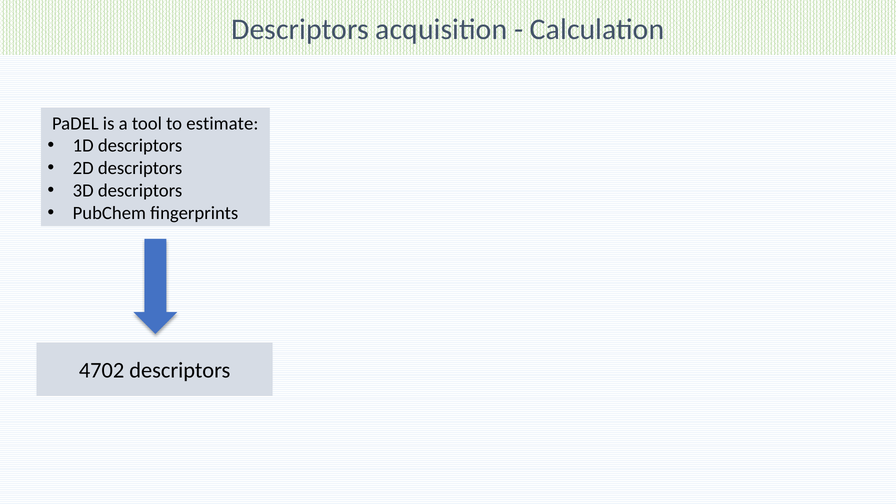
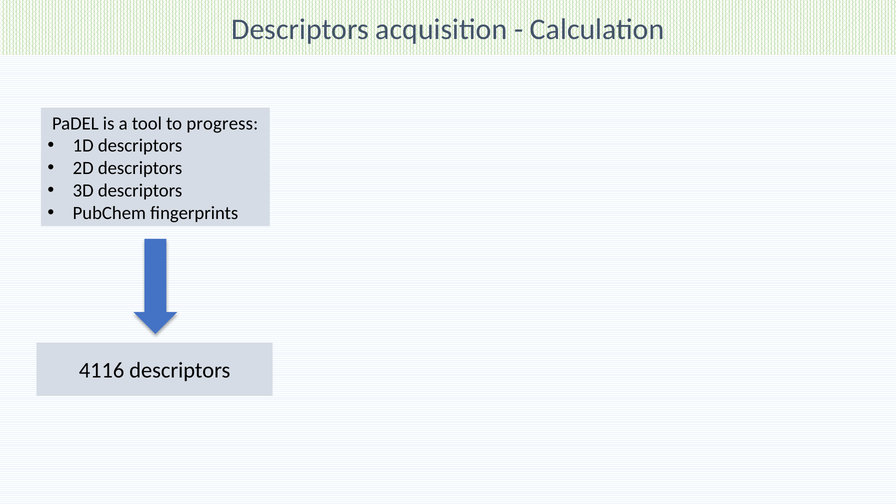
estimate: estimate -> progress (222, 123)
4702: 4702 -> 4116 (102, 370)
